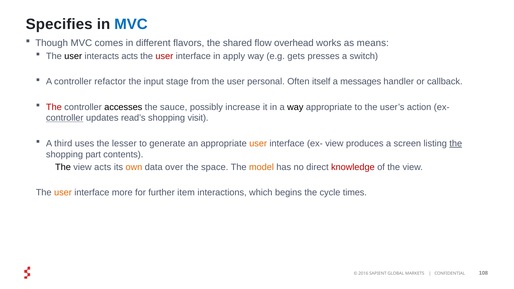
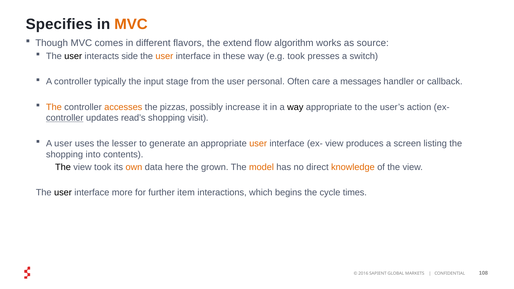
MVC colour: blue -> orange (131, 24)
shared: shared -> extend (237, 43)
overhead: overhead -> algorithm (294, 43)
means: means -> source (373, 43)
interacts acts: acts -> side (130, 56)
user colour: red -> orange (164, 56)
apply: apply -> these (234, 56)
e.g gets: gets -> took (296, 56)
refactor: refactor -> typically (110, 82)
itself: itself -> care (321, 82)
The colour: red -> orange (54, 107)
accesses colour: black -> orange (123, 107)
sauce: sauce -> pizzas (174, 107)
A third: third -> user (63, 144)
the underline: present -> none (456, 144)
part: part -> into (93, 154)
view acts: acts -> took (103, 167)
over: over -> here (174, 167)
space: space -> grown (215, 167)
knowledge colour: red -> orange (353, 167)
user colour: orange -> black (63, 193)
